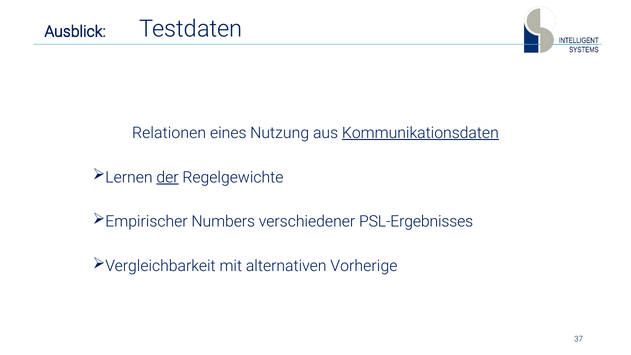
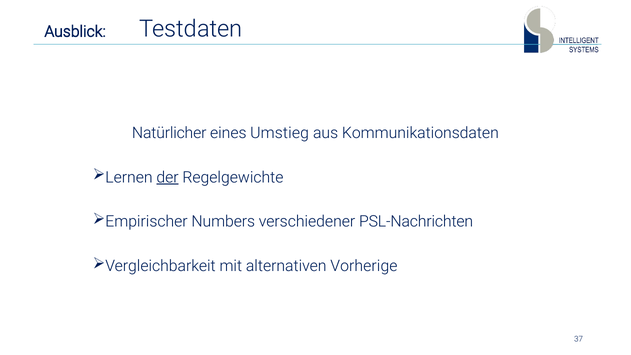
Relationen: Relationen -> Natürlicher (169, 133)
Nutzung: Nutzung -> Umstieg (280, 133)
Kommunikationsdaten underline: present -> none (420, 133)
PSL-Ergebnisses: PSL-Ergebnisses -> PSL-Nachrichten (416, 222)
